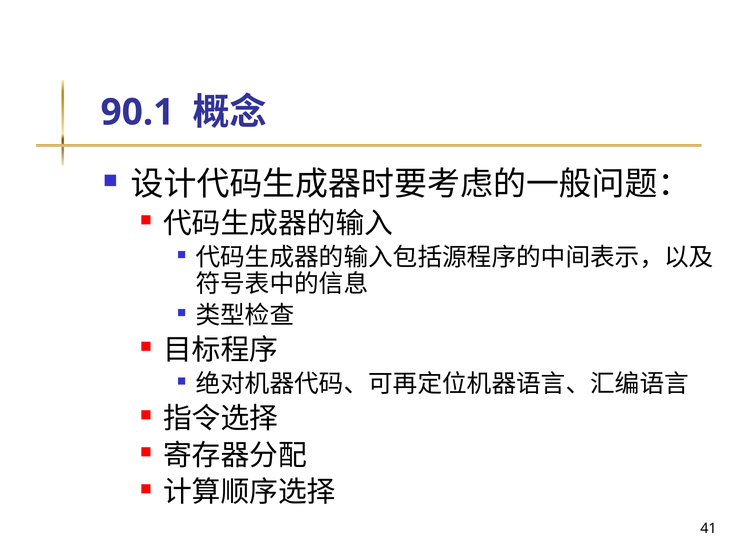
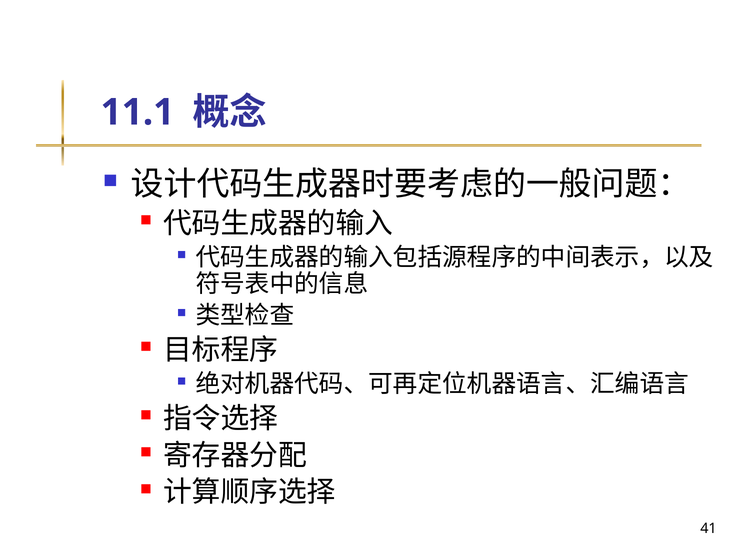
90.1: 90.1 -> 11.1 (137, 112)
